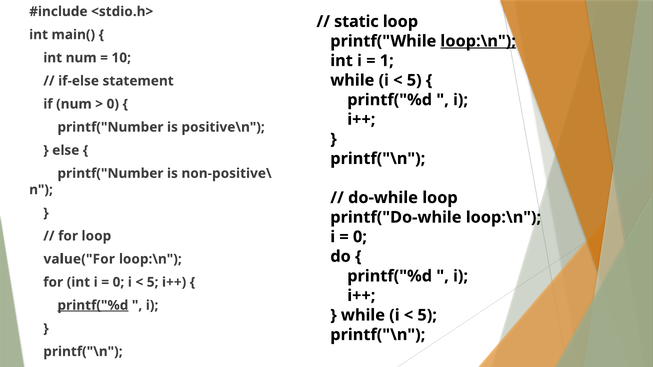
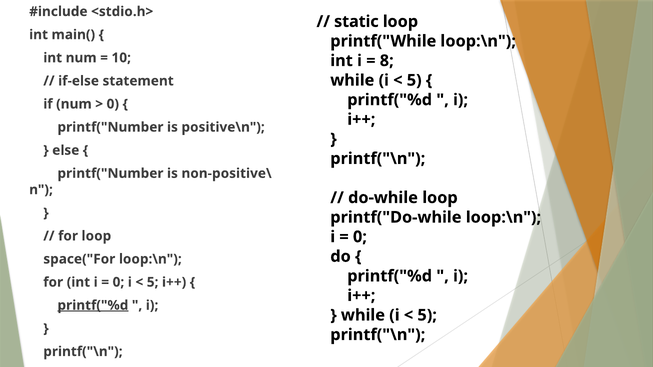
loop:\n underline: present -> none (478, 41)
1: 1 -> 8 (387, 61)
value("For: value("For -> space("For (79, 259)
